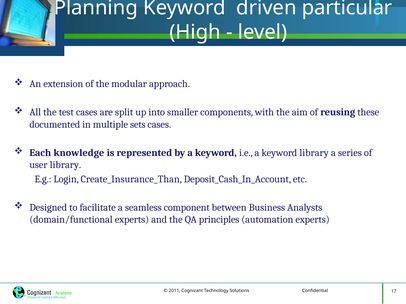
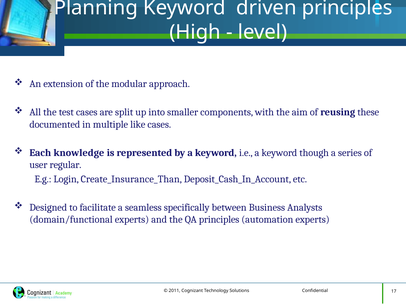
driven particular: particular -> principles (347, 8)
sets: sets -> like (138, 125)
keyword library: library -> though (314, 153)
user library: library -> regular (66, 165)
component: component -> specifically (187, 208)
